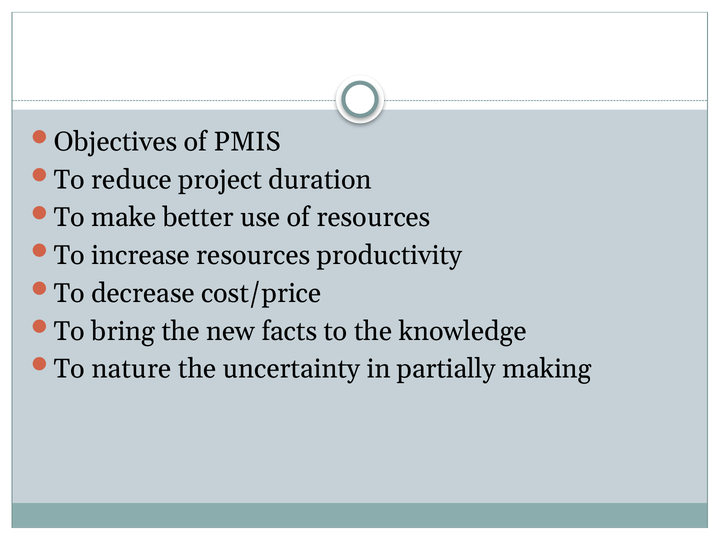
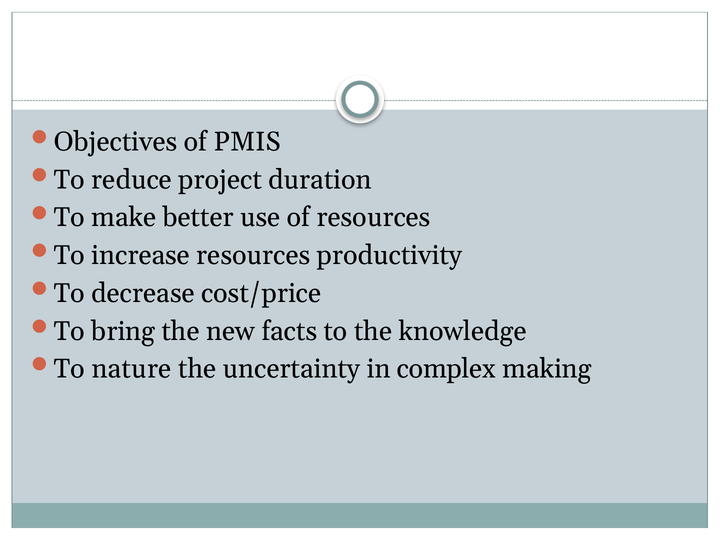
partially: partially -> complex (446, 369)
